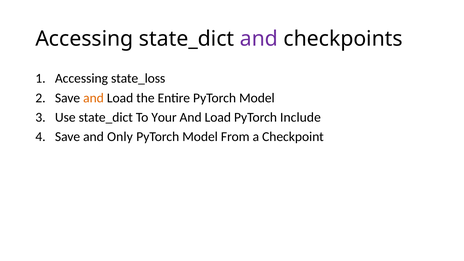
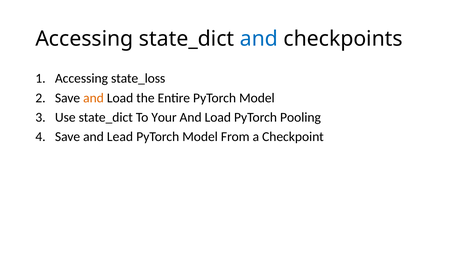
and colour: purple -> blue (259, 39)
Include: Include -> Pooling (300, 117)
Only: Only -> Lead (120, 137)
